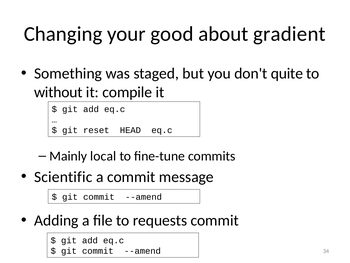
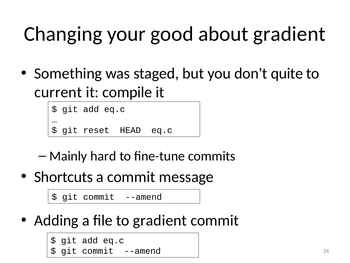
without: without -> current (58, 92)
local: local -> hard (103, 156)
Scientific: Scientific -> Shortcuts (63, 177)
to requests: requests -> gradient (160, 220)
